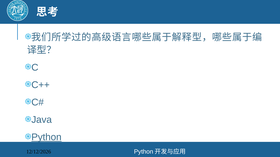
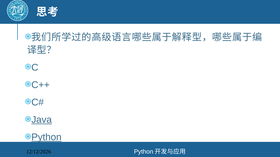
Java underline: none -> present (42, 120)
